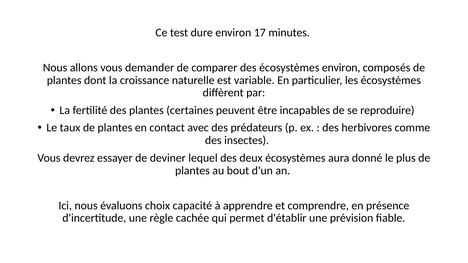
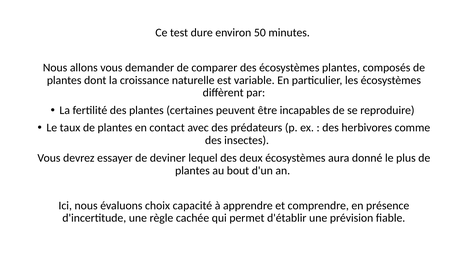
17: 17 -> 50 (260, 33)
écosystèmes environ: environ -> plantes (341, 68)
